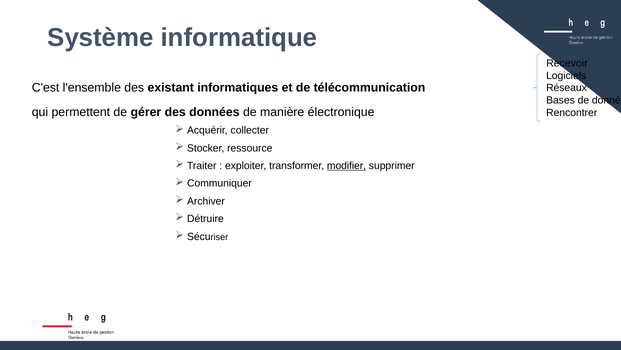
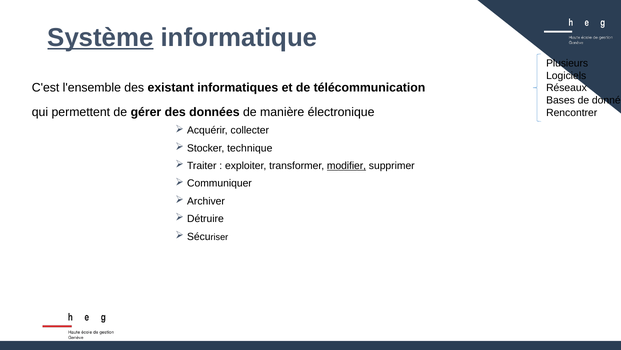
Système underline: none -> present (100, 38)
Recevoir: Recevoir -> Plusieurs (567, 63)
ressource: ressource -> technique (250, 148)
